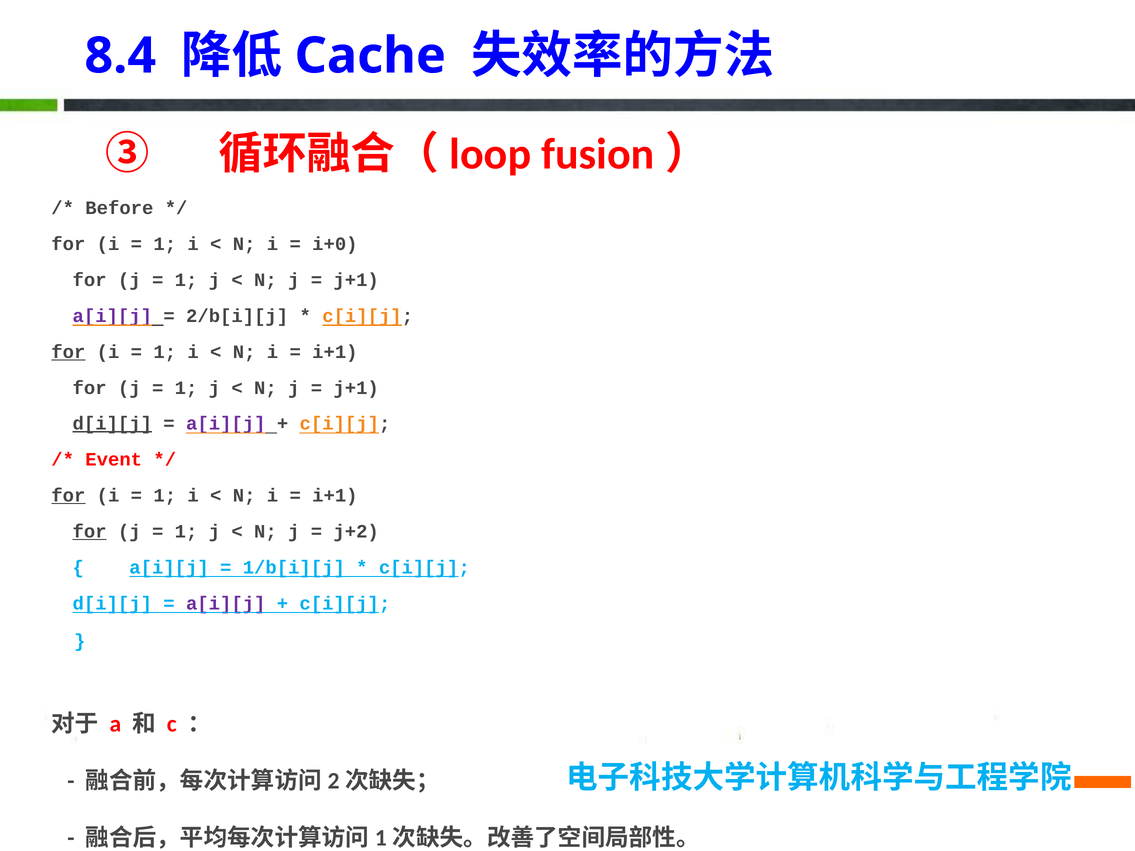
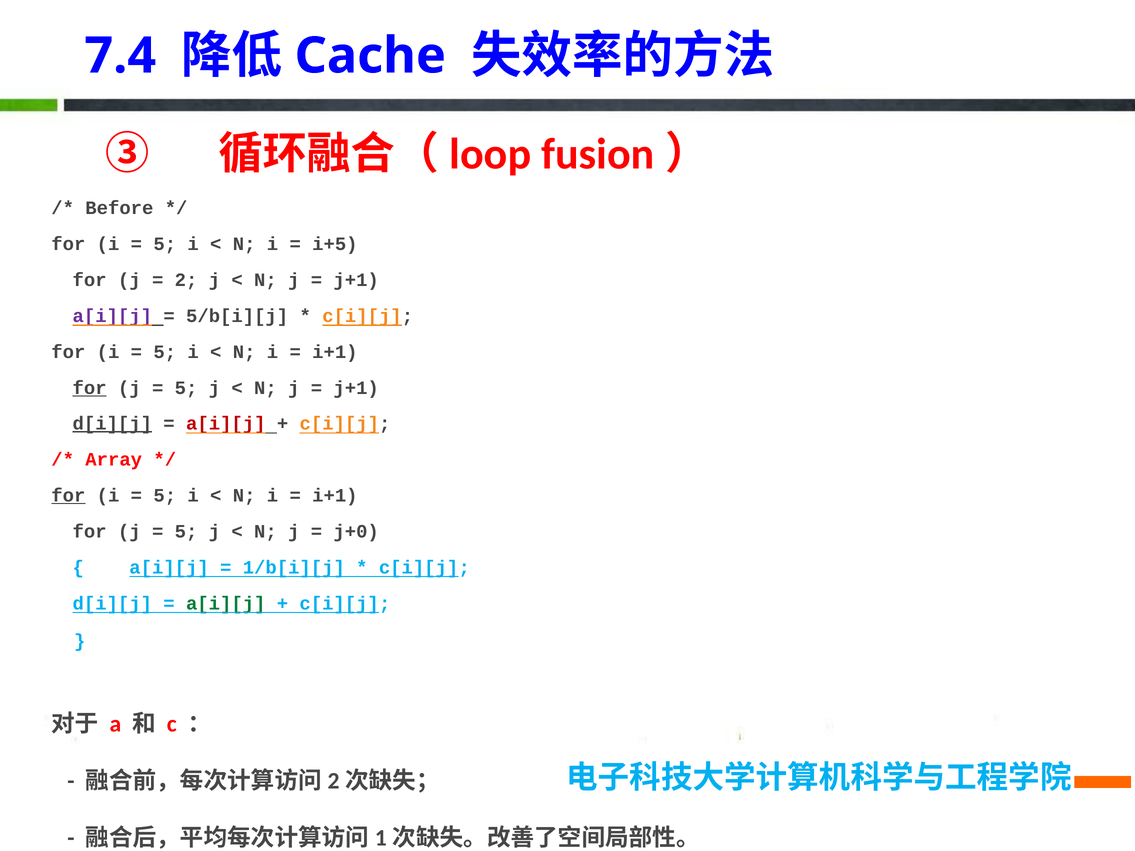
8.4: 8.4 -> 7.4 (120, 56)
1: 1 -> 5 (165, 244)
i+0: i+0 -> i+5 (335, 244)
1: 1 -> 2 (186, 280)
2/b[i][j: 2/b[i][j -> 5/b[i][j (237, 316)
for underline: present -> none (68, 352)
1: 1 -> 5 (165, 352)
for underline: none -> present (90, 388)
1: 1 -> 5 (186, 388)
a[i][j colour: purple -> red (226, 424)
Event: Event -> Array (114, 460)
1: 1 -> 5 (165, 496)
for underline: present -> none (90, 532)
1: 1 -> 5 (186, 532)
j+2: j+2 -> j+0 (356, 532)
a[i][j colour: purple -> green (226, 603)
